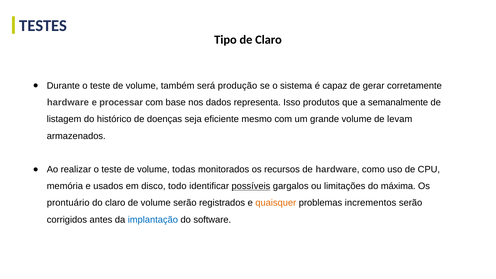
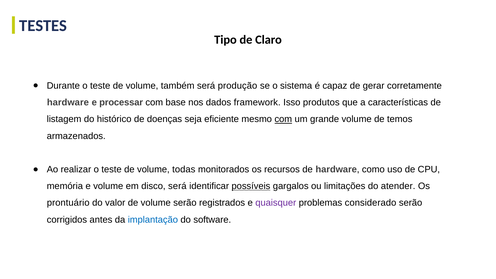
representa: representa -> framework (257, 102)
semanalmente: semanalmente -> características (398, 102)
com underline: none -> present (283, 119)
levam: levam -> temos (400, 119)
e usados: usados -> volume (108, 186)
disco todo: todo -> será (177, 186)
máxima: máxima -> atender (398, 186)
do claro: claro -> valor (115, 203)
quaisquer colour: orange -> purple (276, 203)
incrementos: incrementos -> considerado (371, 203)
